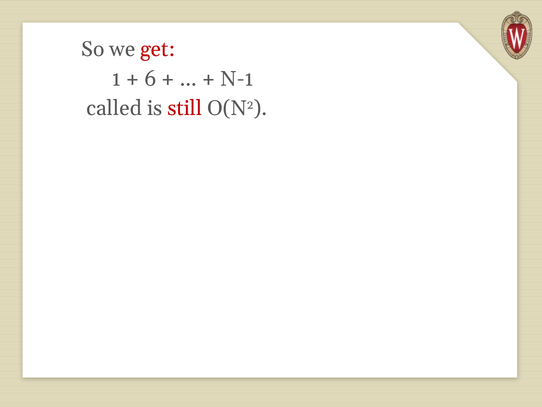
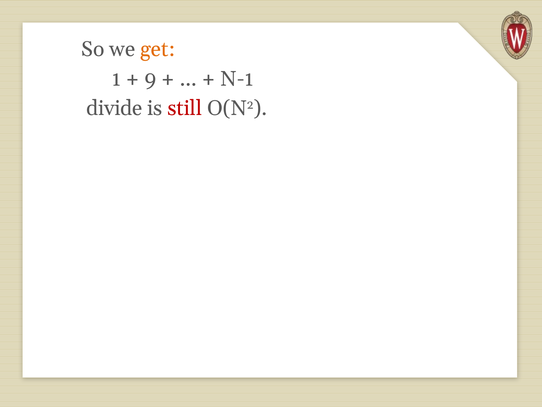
get colour: red -> orange (158, 49)
6: 6 -> 9 (150, 79)
called: called -> divide (114, 108)
